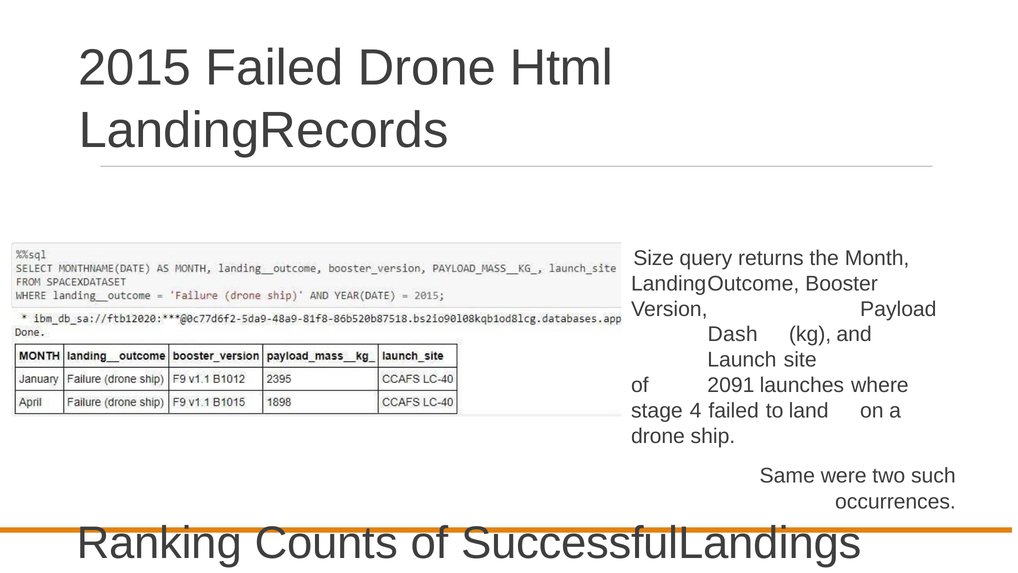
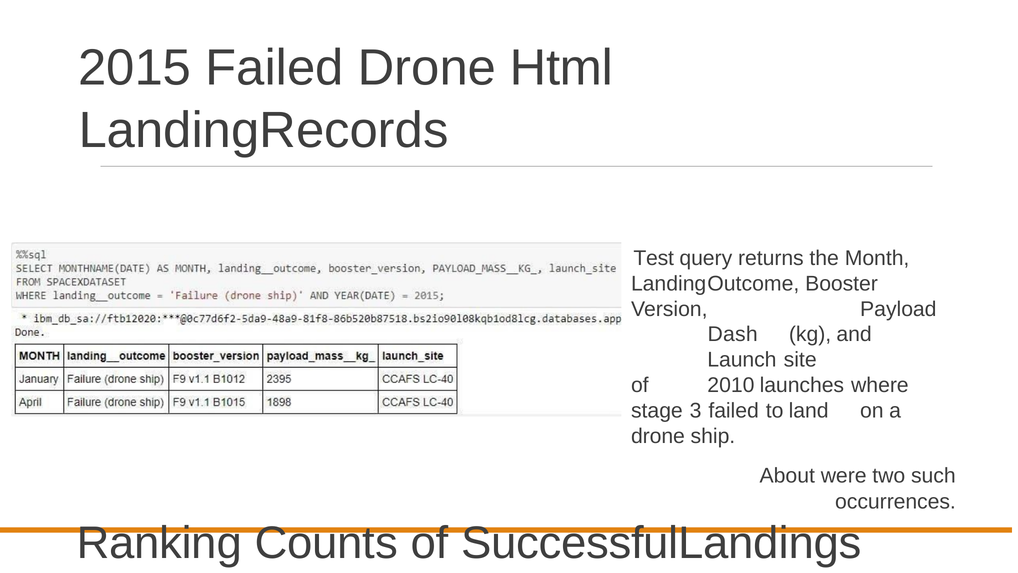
Size: Size -> Test (654, 258)
2091: 2091 -> 2010 (731, 385)
4: 4 -> 3 (696, 411)
Same: Same -> About (787, 475)
